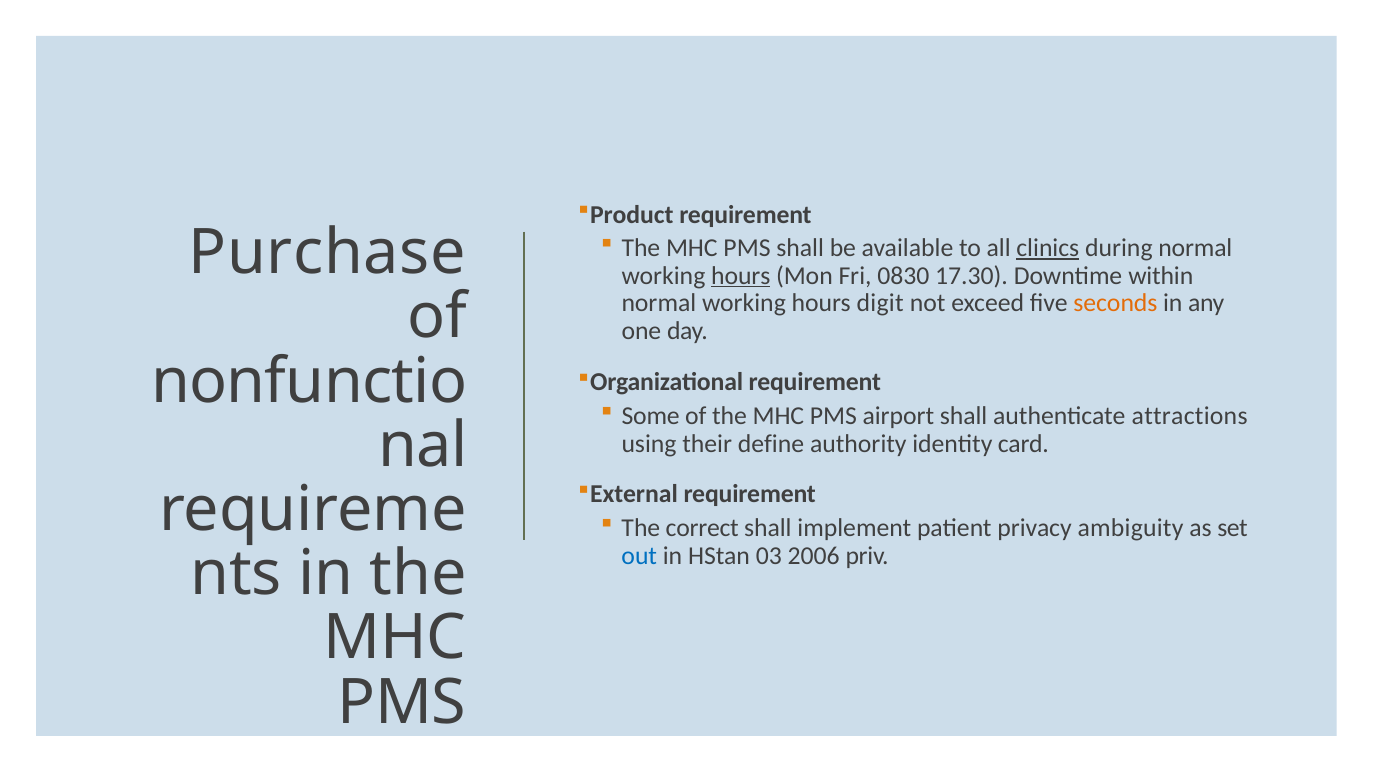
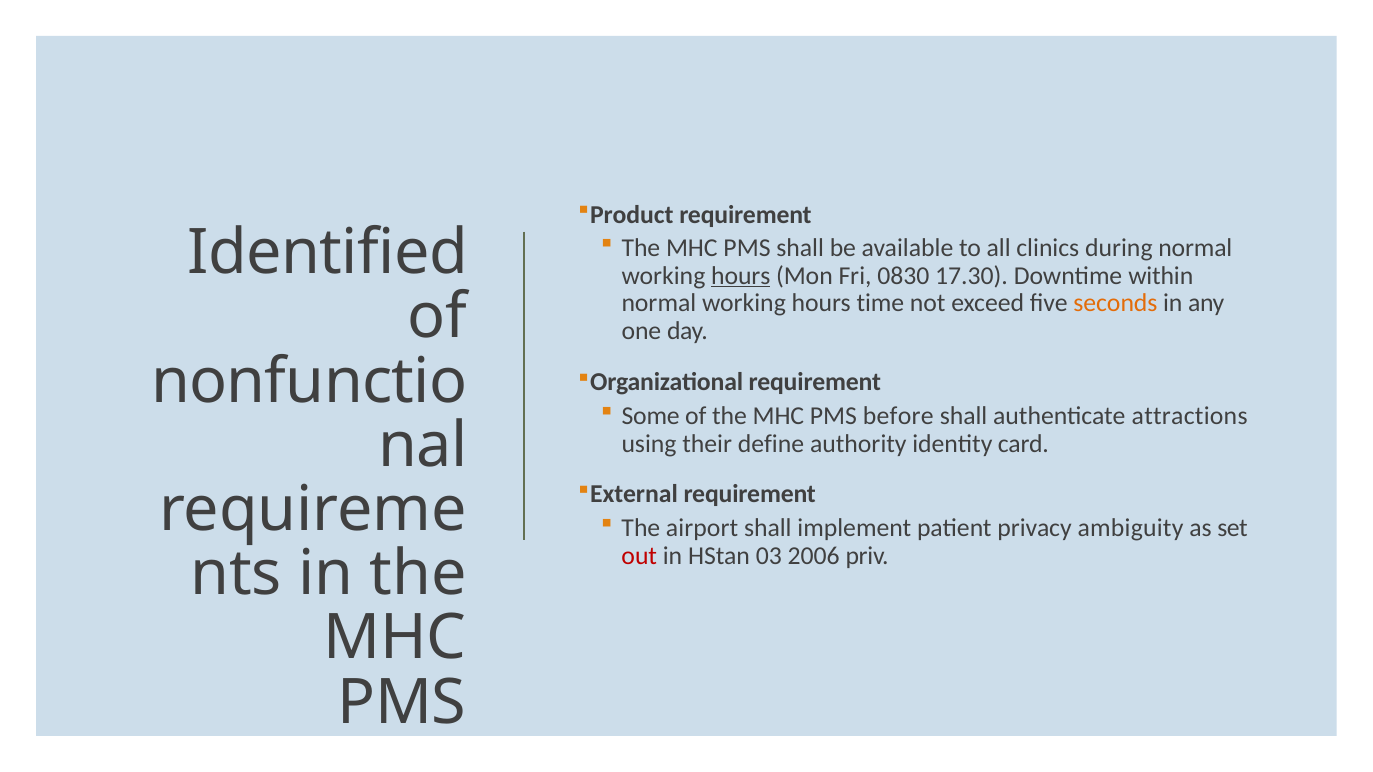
clinics underline: present -> none (1048, 248)
Purchase: Purchase -> Identified (328, 253)
digit: digit -> time (880, 304)
airport: airport -> before (898, 416)
correct: correct -> airport (702, 528)
out colour: blue -> red (639, 556)
